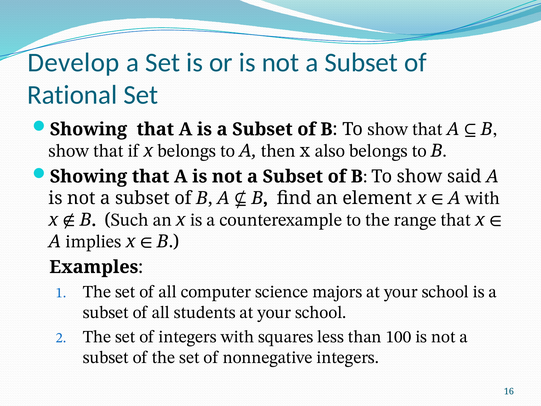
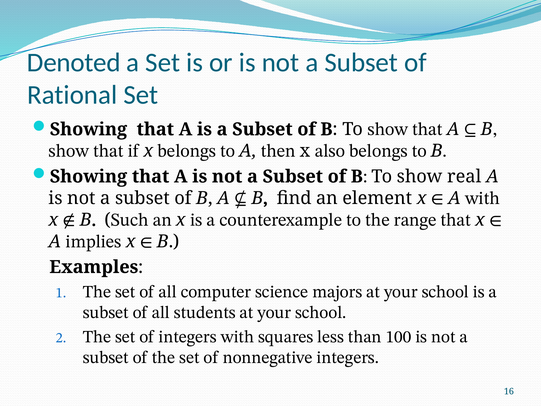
Develop: Develop -> Denoted (74, 62)
said: said -> real (464, 176)
